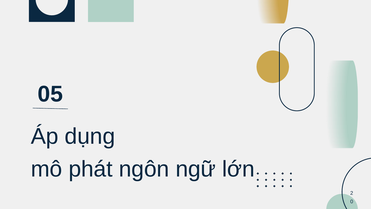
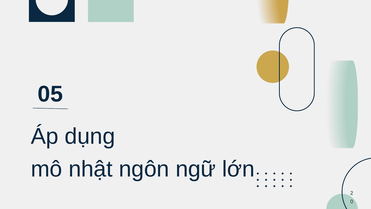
phát: phát -> nhật (91, 169)
